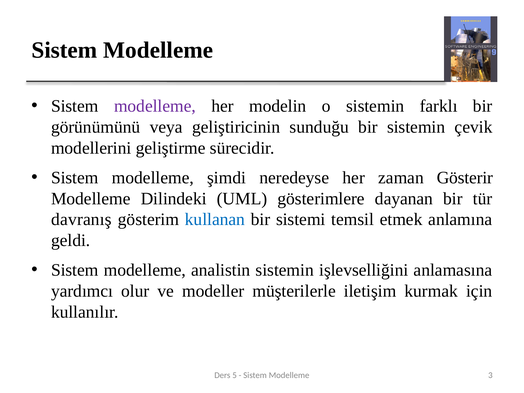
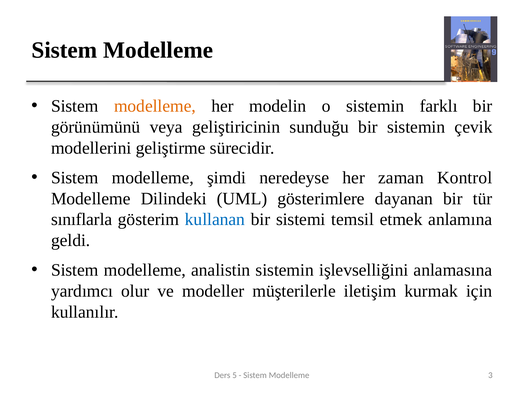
modelleme colour: purple -> orange (155, 106)
Gösterir: Gösterir -> Kontrol (465, 178)
davranış: davranış -> sınıflarla (82, 220)
